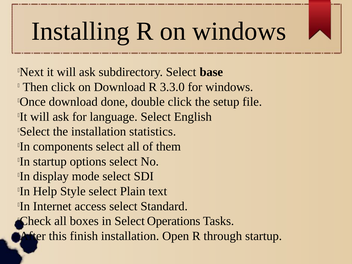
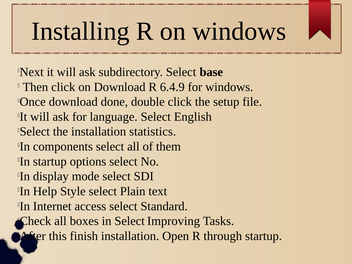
3.3.0: 3.3.0 -> 6.4.9 (172, 87)
Operations: Operations -> Improving (174, 221)
